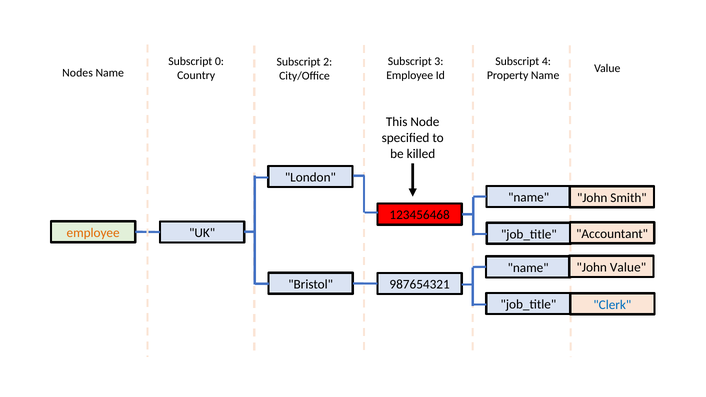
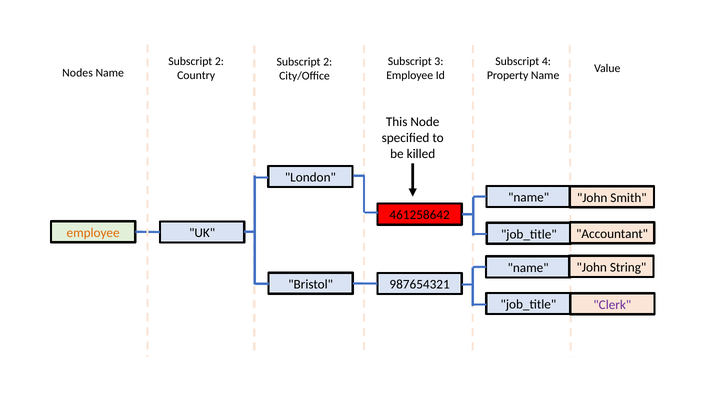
0: 0 -> 2 (219, 61)
123456468: 123456468 -> 461258642 (420, 215)
John Value: Value -> String (628, 267)
Clerk colour: blue -> purple (612, 305)
